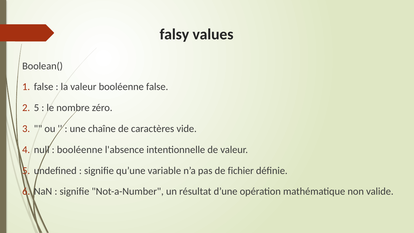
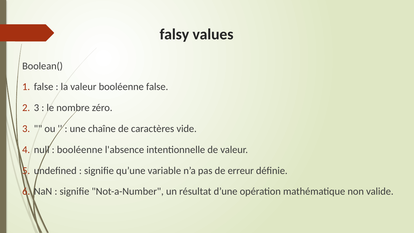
5: 5 -> 3 (36, 108)
fichier: fichier -> erreur (241, 171)
